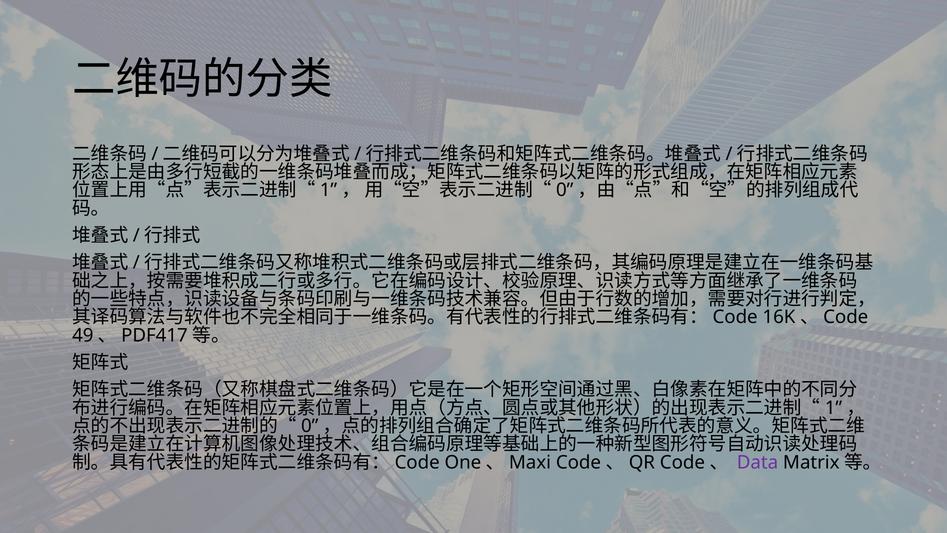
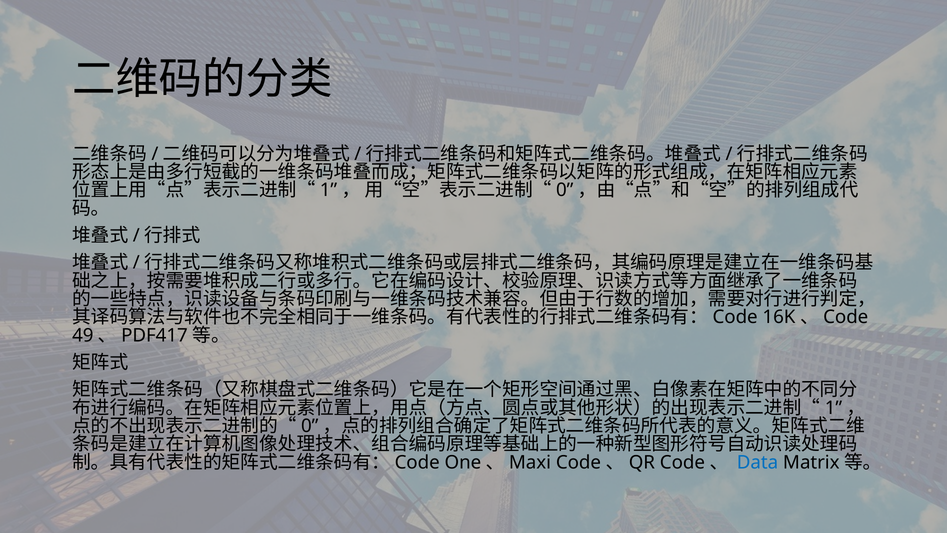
Data colour: purple -> blue (758, 462)
